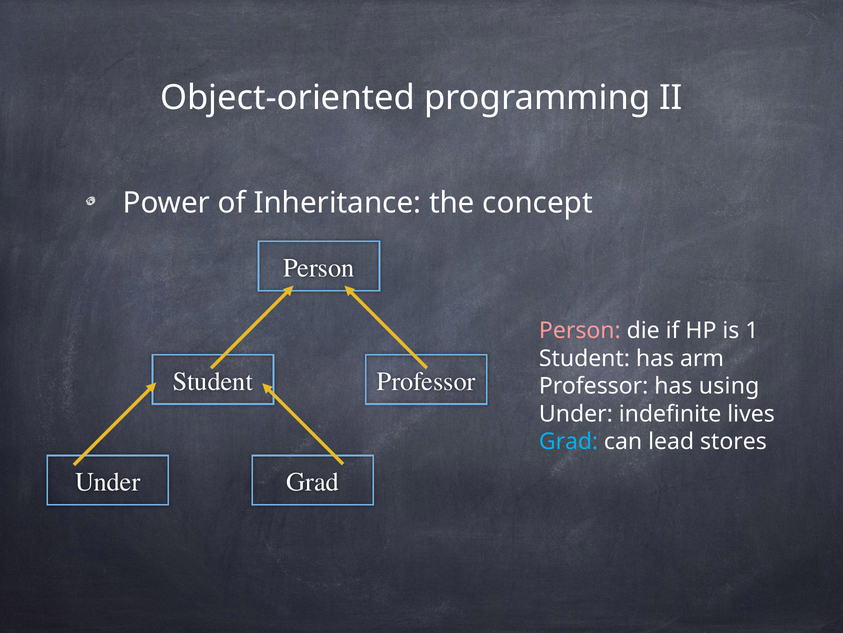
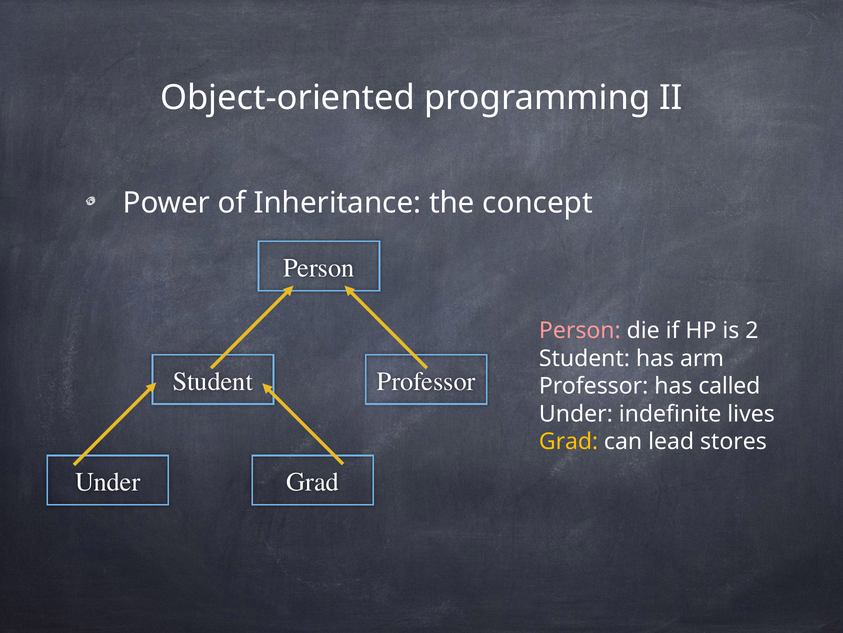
1: 1 -> 2 (752, 330)
using: using -> called (729, 386)
Grad colour: light blue -> yellow (569, 441)
